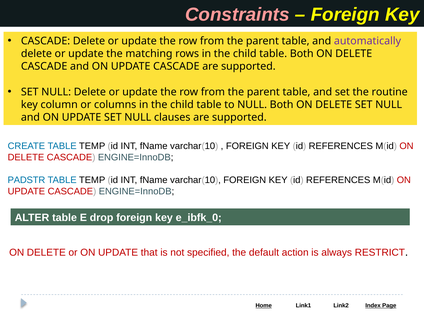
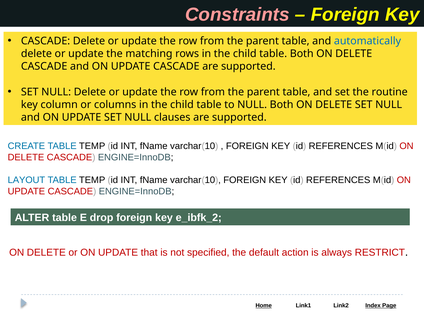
automatically colour: purple -> blue (368, 41)
PADSTR: PADSTR -> LAYOUT (26, 180)
e_ibfk_0: e_ibfk_0 -> e_ibfk_2 (199, 218)
